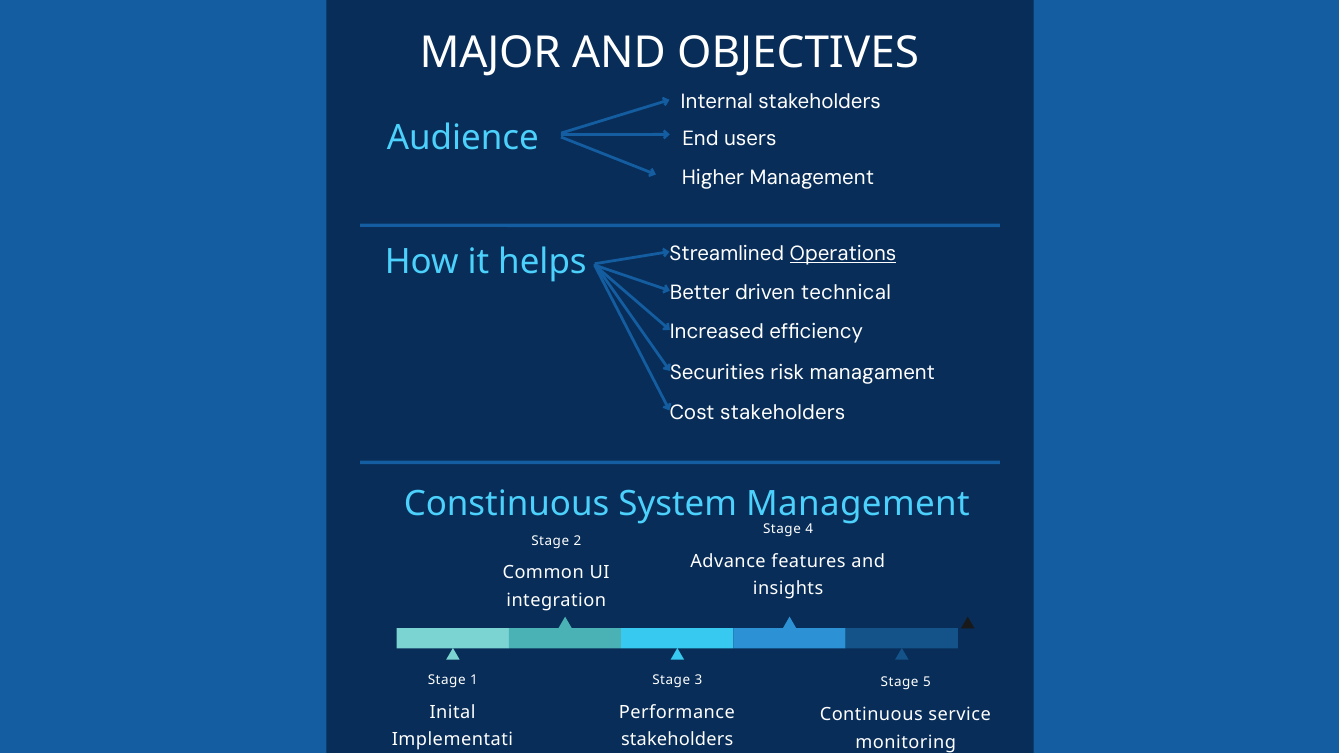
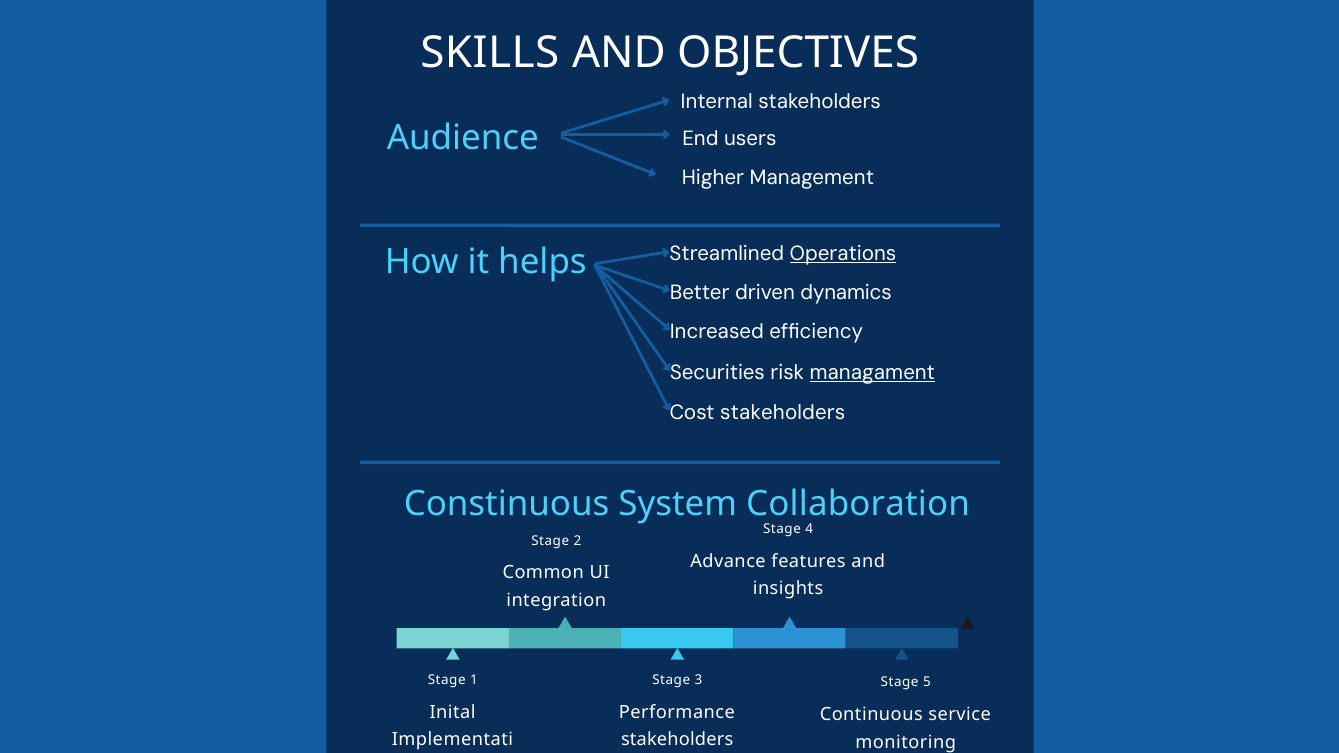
MAJOR: MAJOR -> SKILLS (490, 53)
technical: technical -> dynamics (846, 293)
managament underline: none -> present (872, 373)
System Management: Management -> Collaboration (858, 504)
